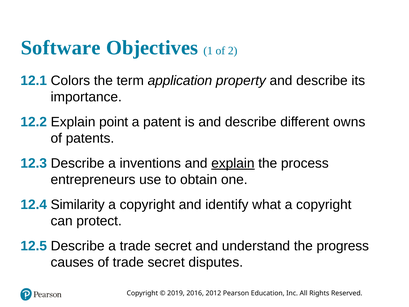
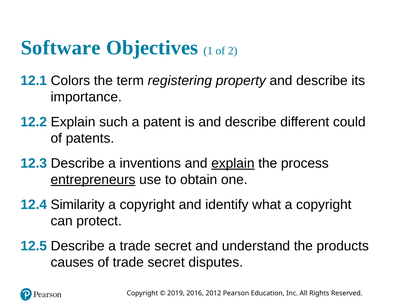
application: application -> registering (180, 81)
point: point -> such (114, 122)
owns: owns -> could (349, 122)
entrepreneurs underline: none -> present (93, 180)
progress: progress -> products (343, 246)
